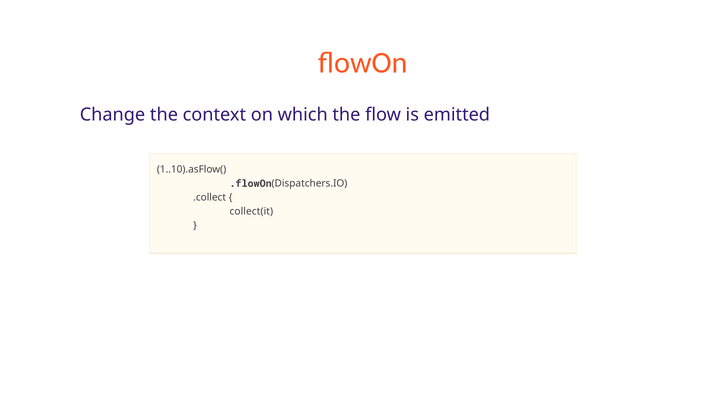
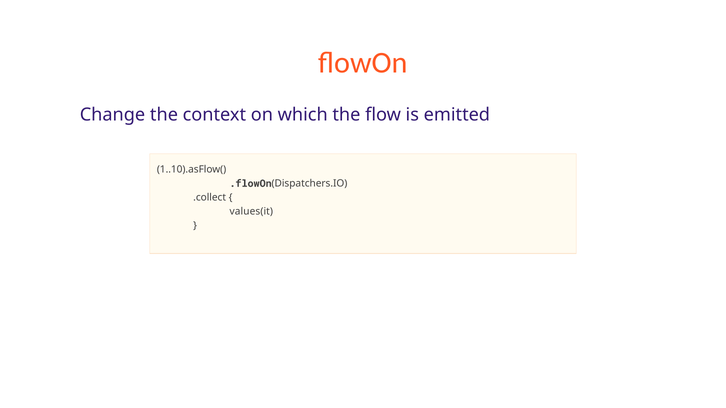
collect(it: collect(it -> values(it (251, 212)
